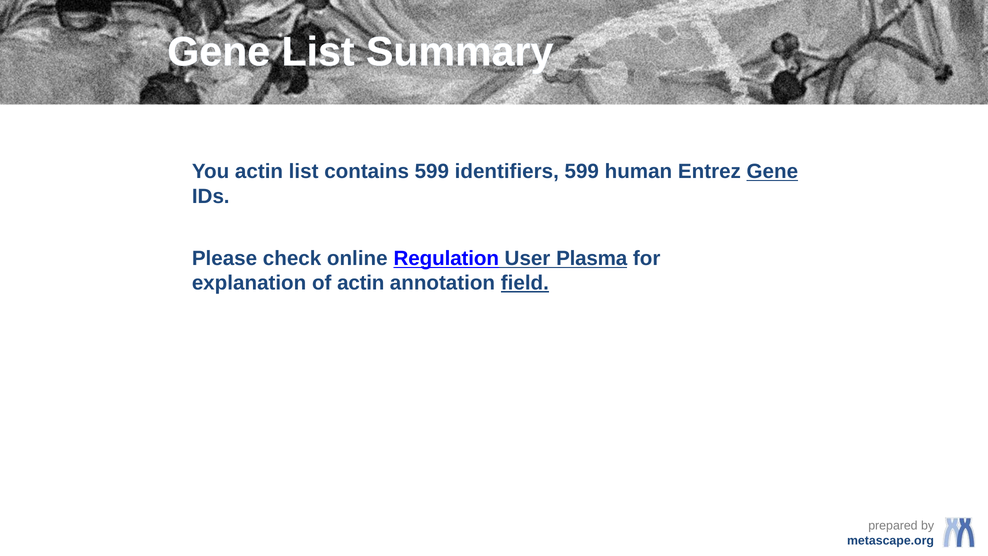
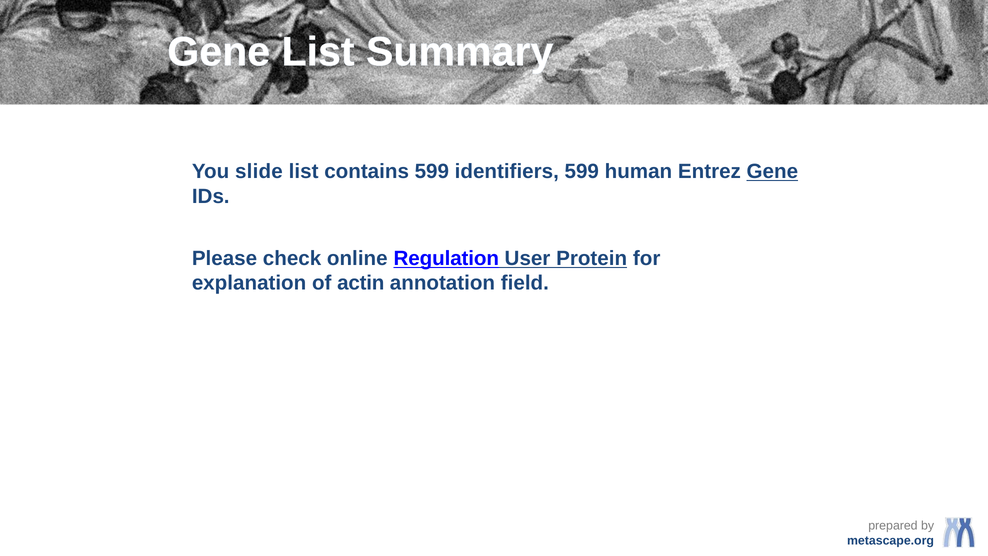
You actin: actin -> slide (259, 172)
Plasma: Plasma -> Protein (592, 258)
field underline: present -> none (525, 283)
